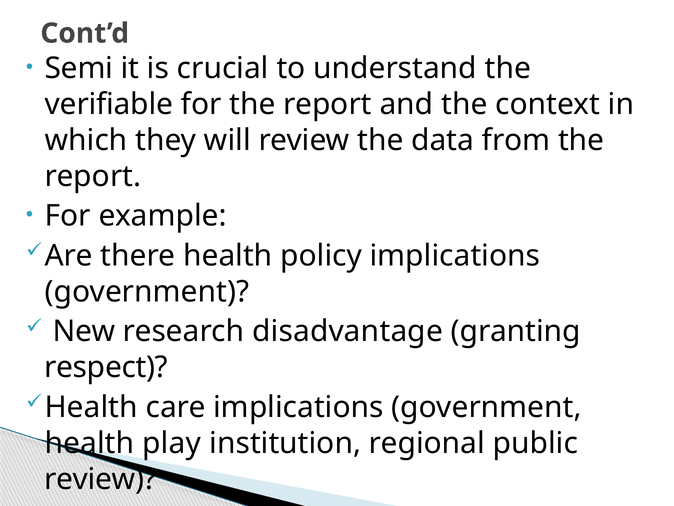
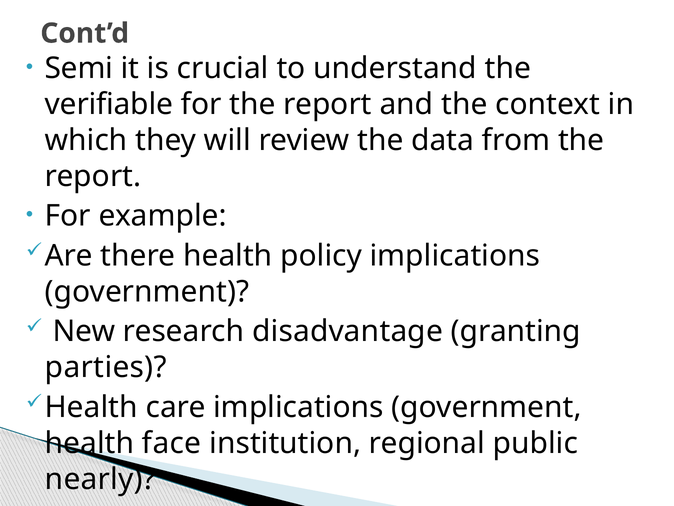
respect: respect -> parties (106, 367)
play: play -> face (172, 443)
review: review -> nearly (100, 479)
